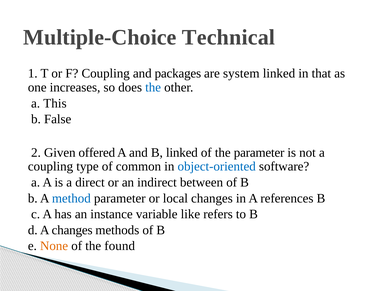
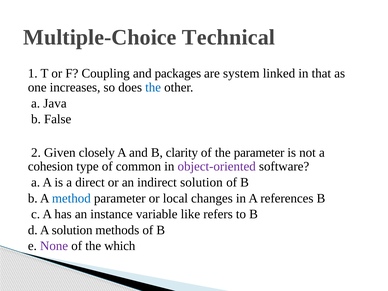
This: This -> Java (55, 103)
offered: offered -> closely (97, 153)
B linked: linked -> clarity (182, 153)
coupling: coupling -> cohesion (51, 166)
object-oriented colour: blue -> purple (217, 166)
indirect between: between -> solution (201, 182)
A changes: changes -> solution (72, 230)
None colour: orange -> purple (54, 246)
found: found -> which (120, 246)
